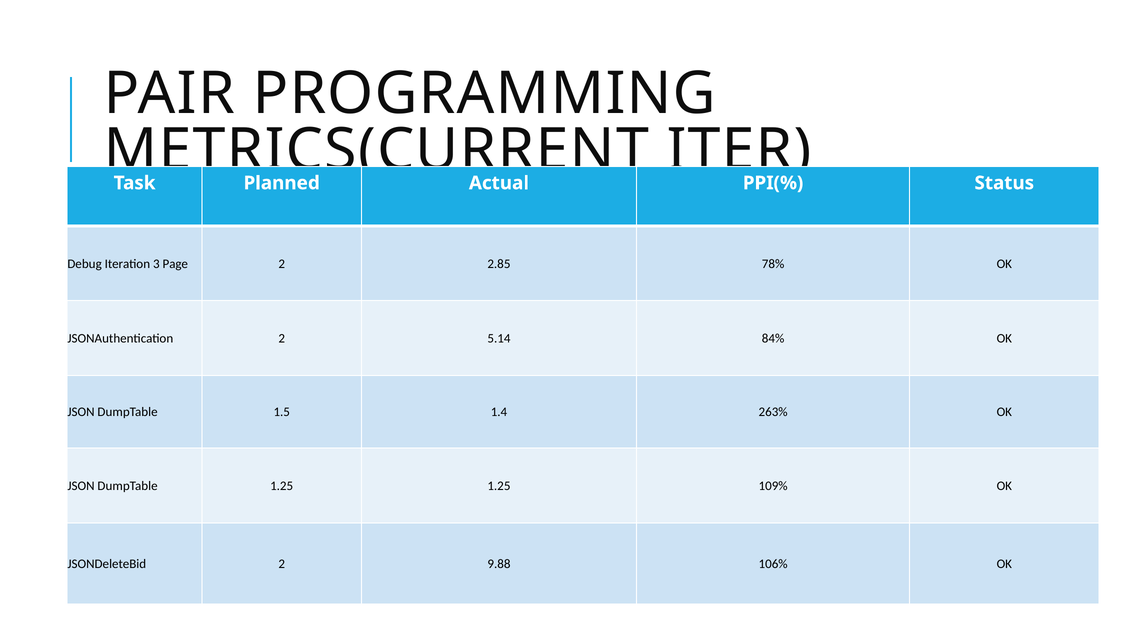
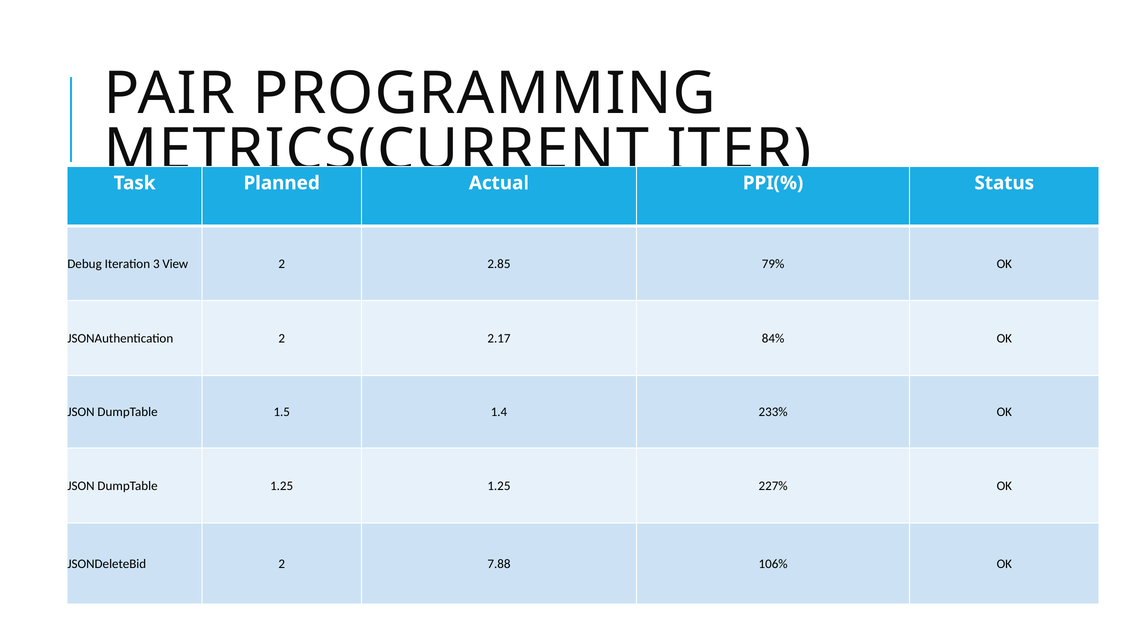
Page: Page -> View (175, 264)
78%: 78% -> 79% (773, 264)
5.14: 5.14 -> 2.17 (499, 338)
263%: 263% -> 233% (773, 412)
109%: 109% -> 227% (773, 486)
9.88: 9.88 -> 7.88 (499, 564)
